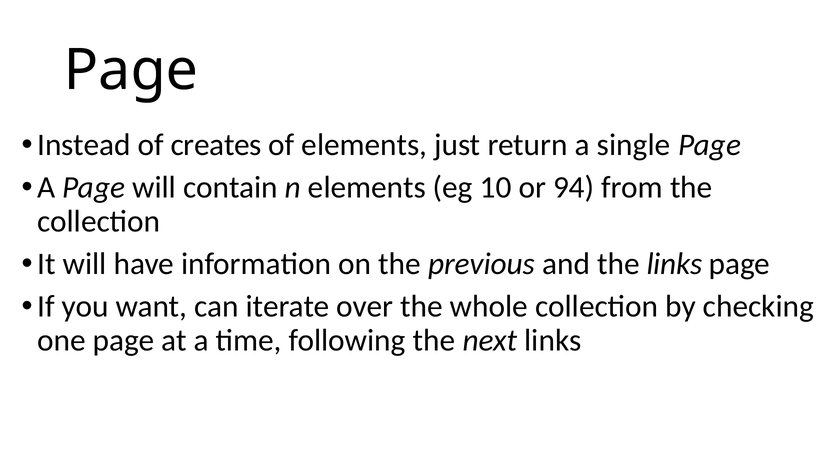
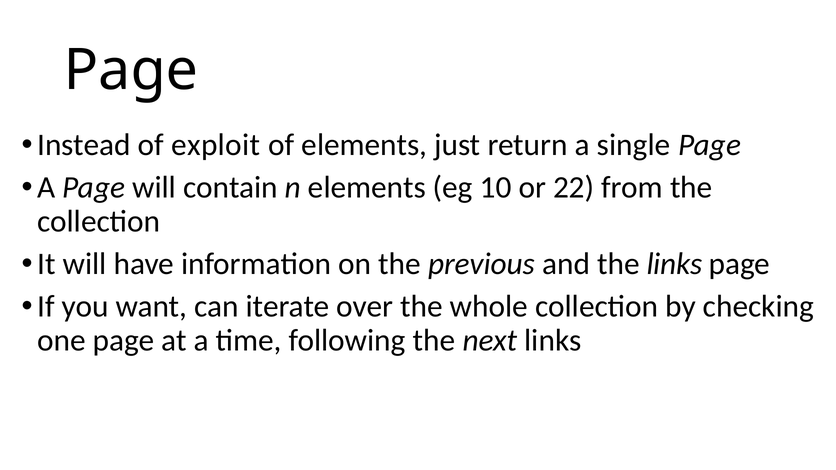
creates: creates -> exploit (216, 145)
94: 94 -> 22 (574, 188)
